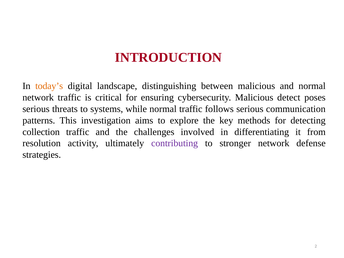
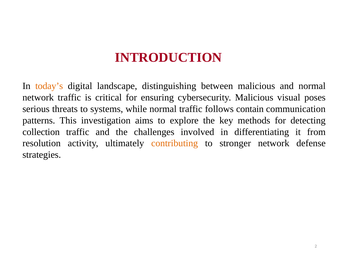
detect: detect -> visual (289, 97)
follows serious: serious -> contain (250, 109)
contributing colour: purple -> orange (175, 143)
